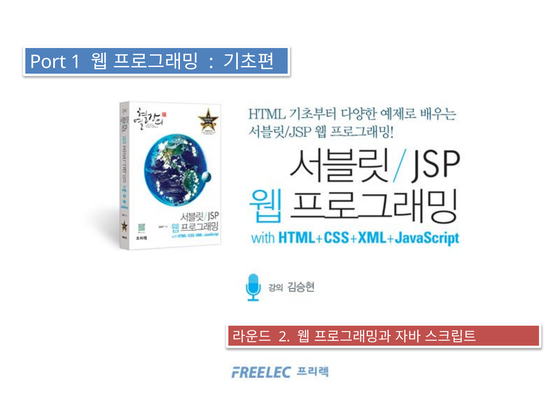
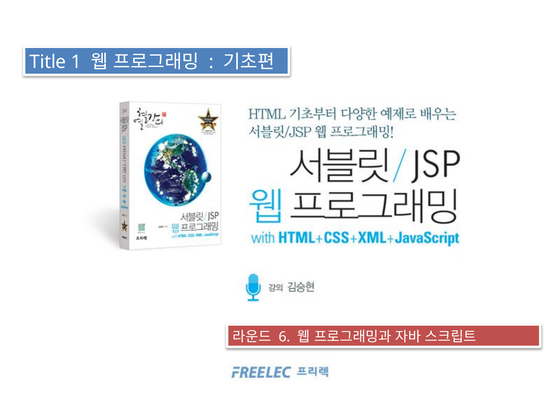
Port: Port -> Title (48, 62)
2: 2 -> 6 (284, 337)
